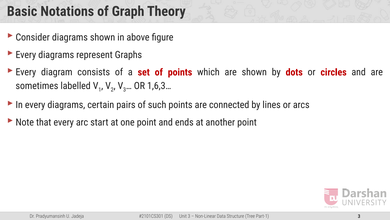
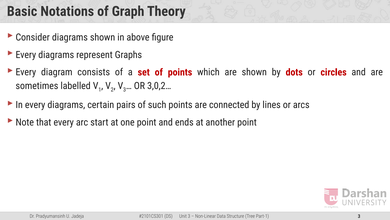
1,6,3…: 1,6,3… -> 3,0,2… (159, 86)
